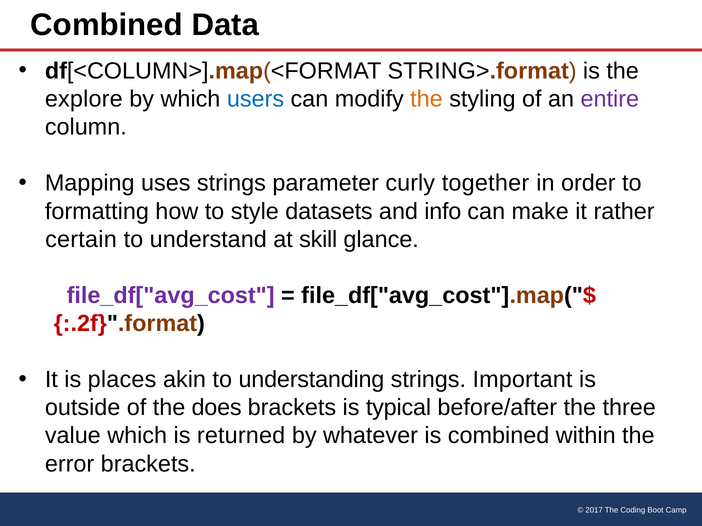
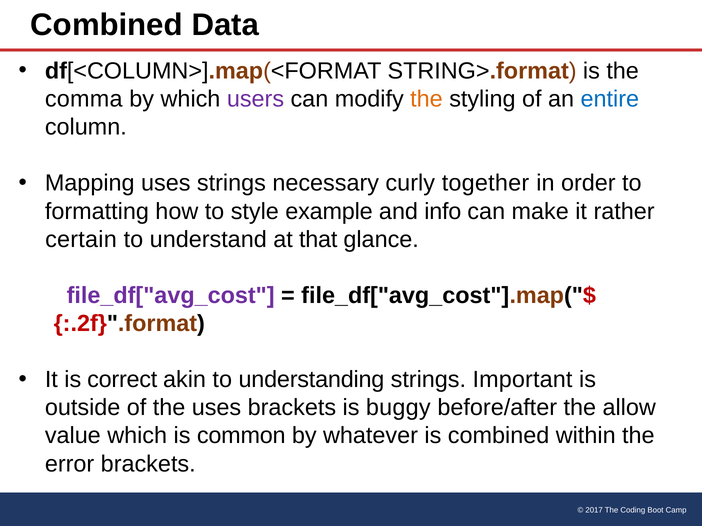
explore: explore -> comma (84, 99)
users colour: blue -> purple (255, 99)
entire colour: purple -> blue (610, 99)
parameter: parameter -> necessary (326, 183)
datasets: datasets -> example (329, 212)
skill: skill -> that (318, 240)
places: places -> correct (122, 380)
the does: does -> uses (216, 408)
typical: typical -> buggy (398, 408)
three: three -> allow (629, 408)
returned: returned -> common (241, 436)
